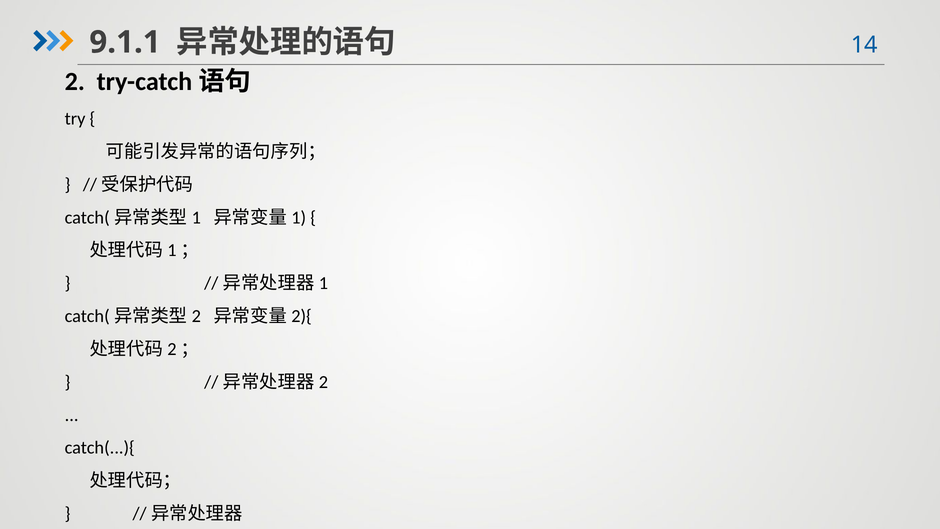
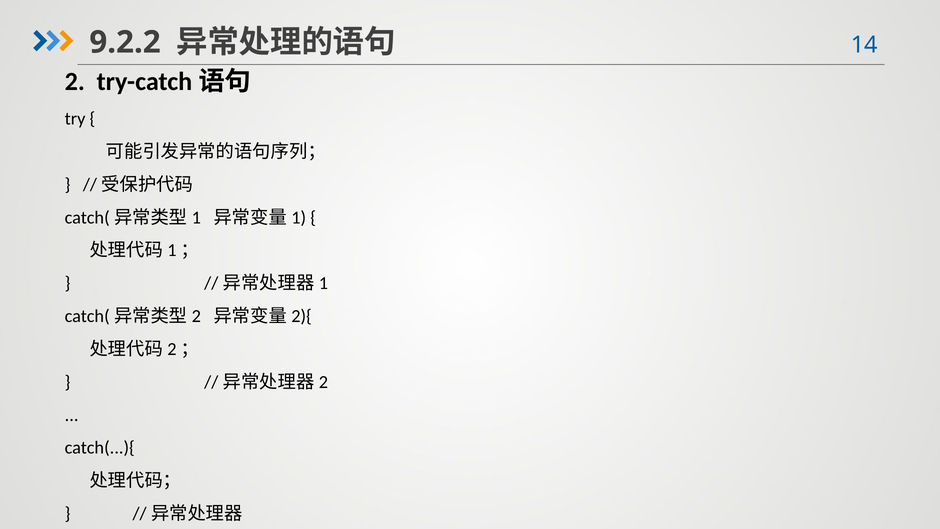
9.1.1: 9.1.1 -> 9.2.2 (125, 42)
